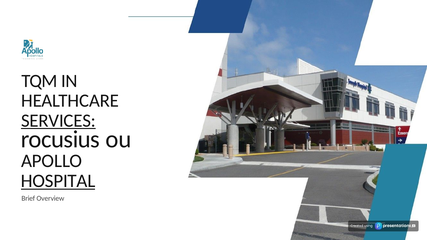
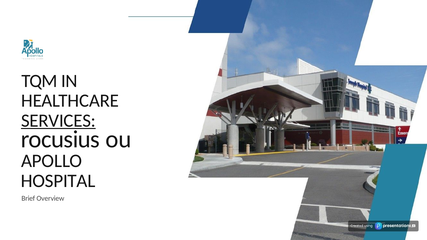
HOSPITAL underline: present -> none (58, 181)
